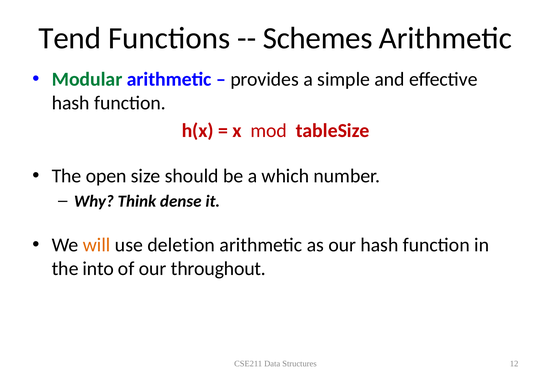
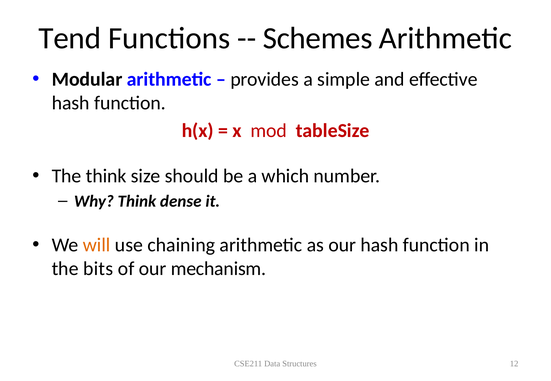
Modular colour: green -> black (87, 79)
The open: open -> think (106, 176)
deletion: deletion -> chaining (181, 245)
into: into -> bits (98, 269)
throughout: throughout -> mechanism (218, 269)
